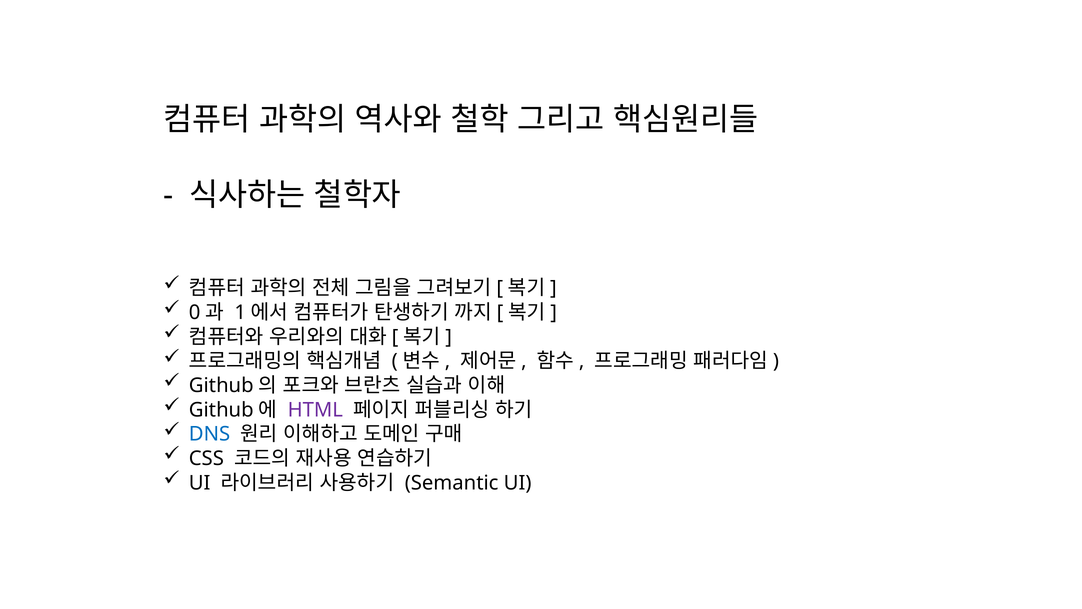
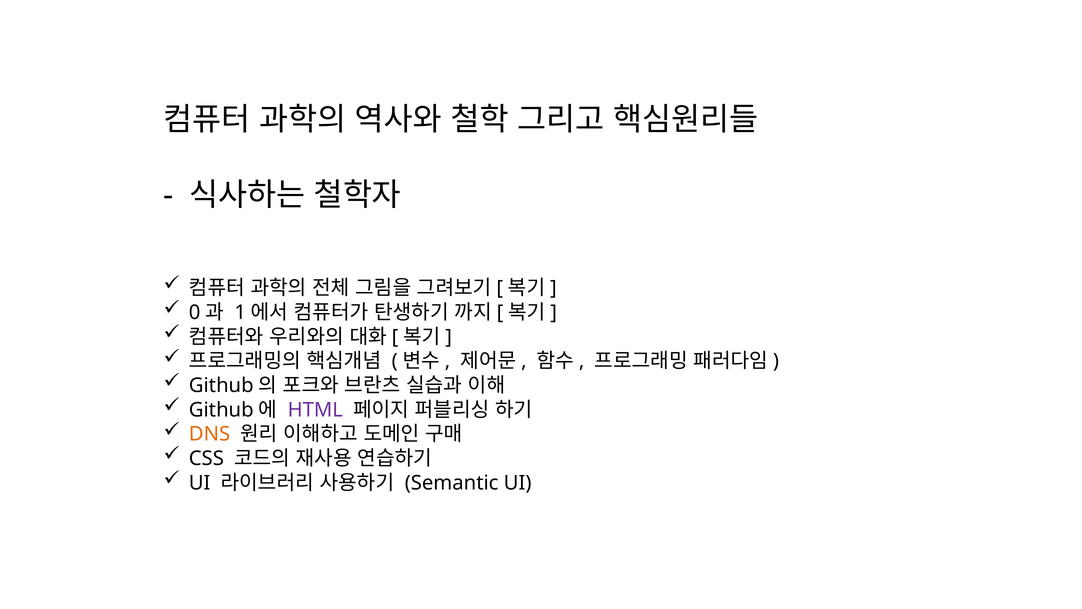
DNS colour: blue -> orange (210, 434)
